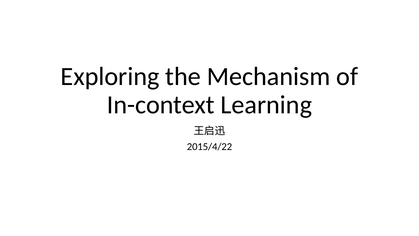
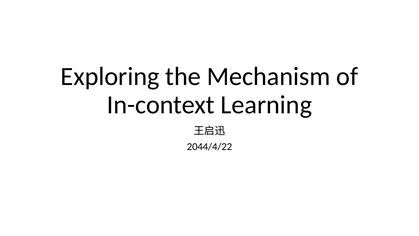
2015/4/22: 2015/4/22 -> 2044/4/22 (209, 147)
